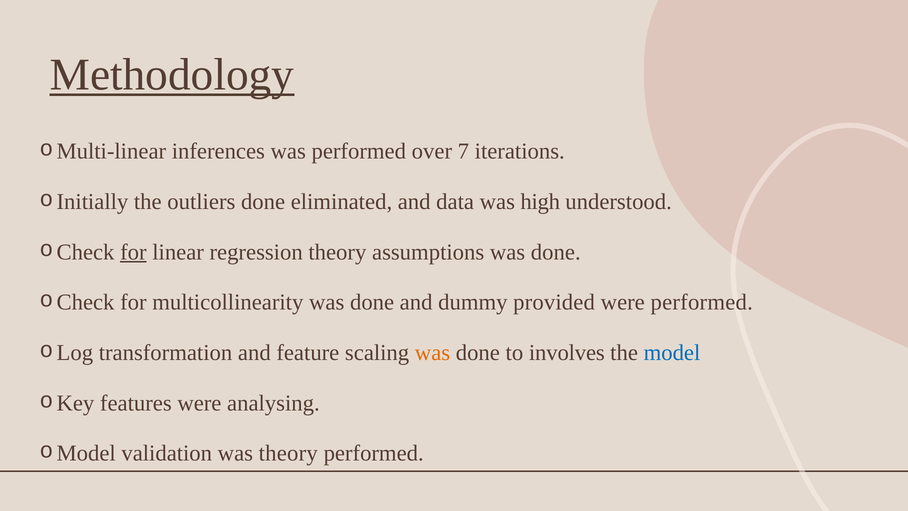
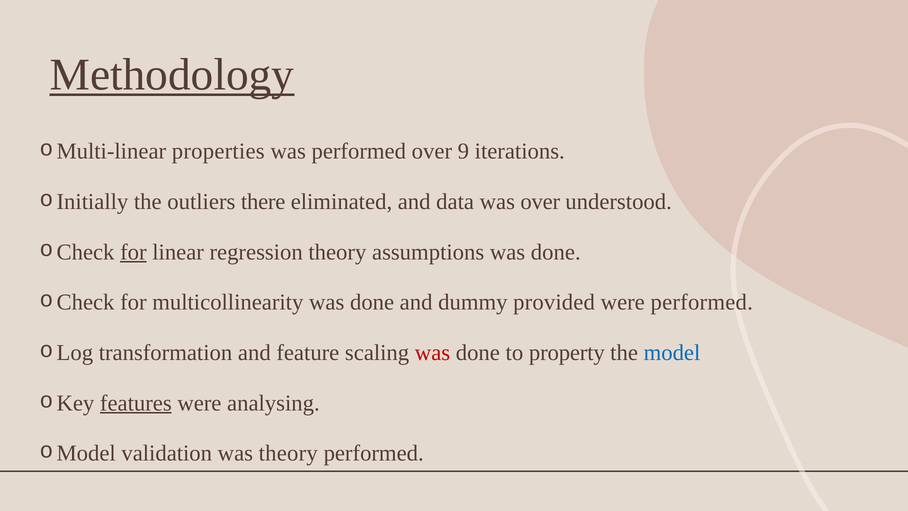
inferences: inferences -> properties (218, 151)
7: 7 -> 9 (463, 151)
outliers done: done -> there (263, 202)
was high: high -> over (540, 202)
was colour: orange -> red (433, 353)
involves: involves -> property (567, 353)
features underline: none -> present (136, 403)
